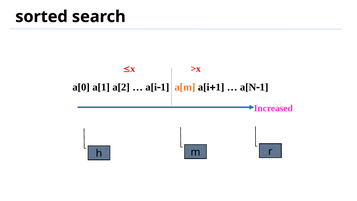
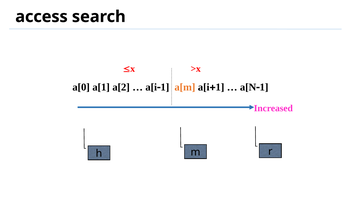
sorted: sorted -> access (41, 17)
